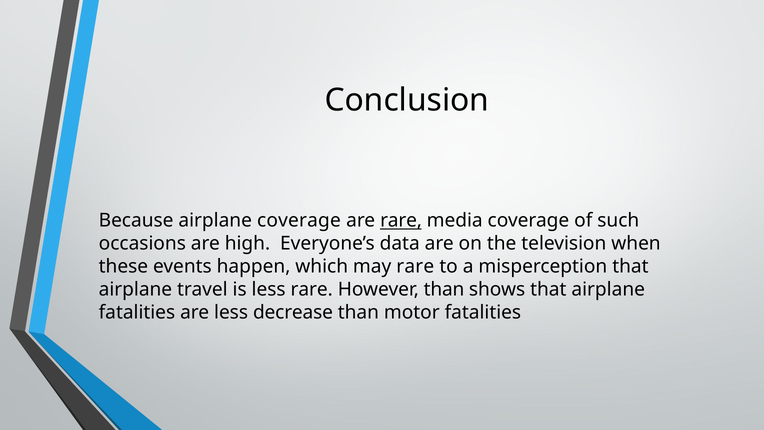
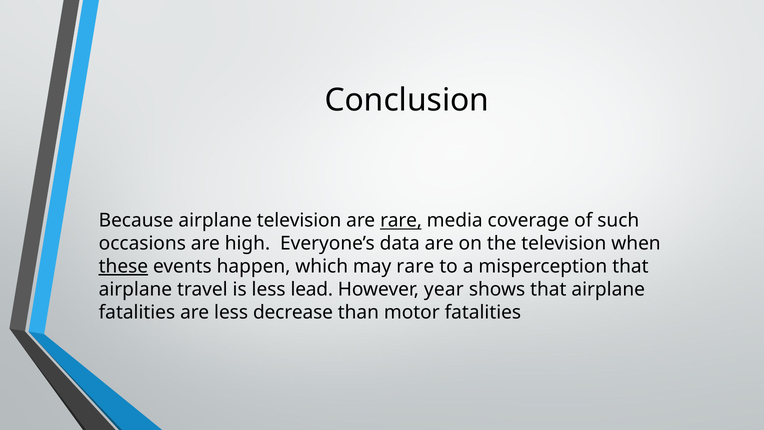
airplane coverage: coverage -> television (299, 220)
these underline: none -> present (123, 266)
less rare: rare -> lead (312, 289)
However than: than -> year (444, 289)
